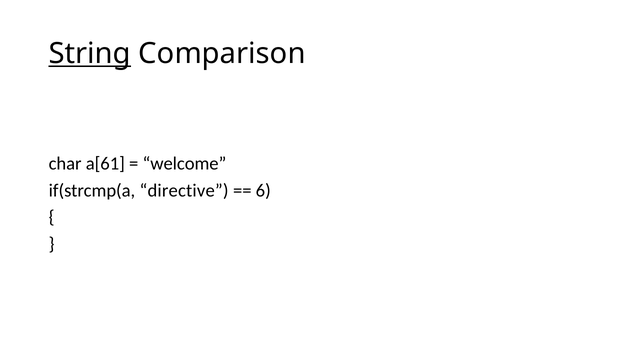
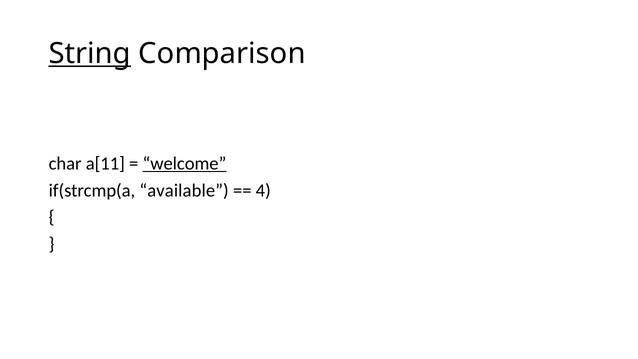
a[61: a[61 -> a[11 (105, 164)
welcome underline: none -> present (184, 164)
directive: directive -> available (184, 190)
6: 6 -> 4 (263, 190)
